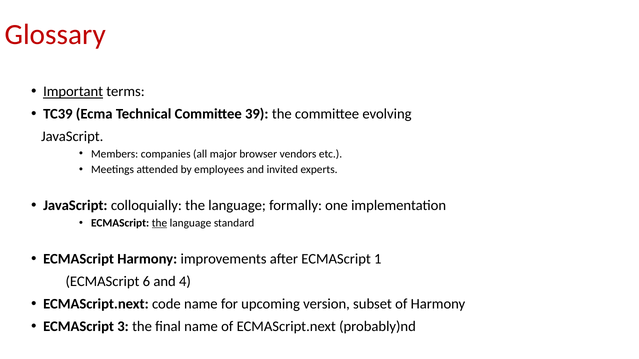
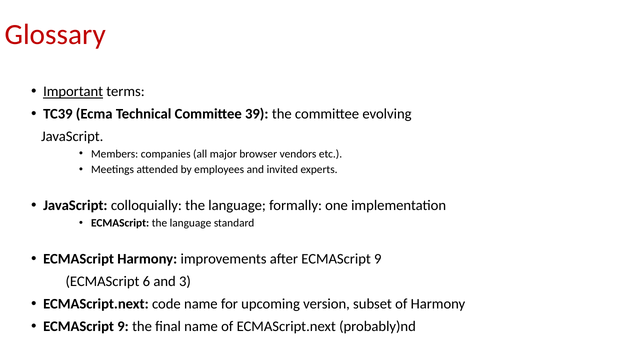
the underline: present -> none (159, 223)
after ECMAScript 1: 1 -> 9 (378, 259)
4: 4 -> 3 (185, 282)
3: 3 -> 9 (123, 327)
